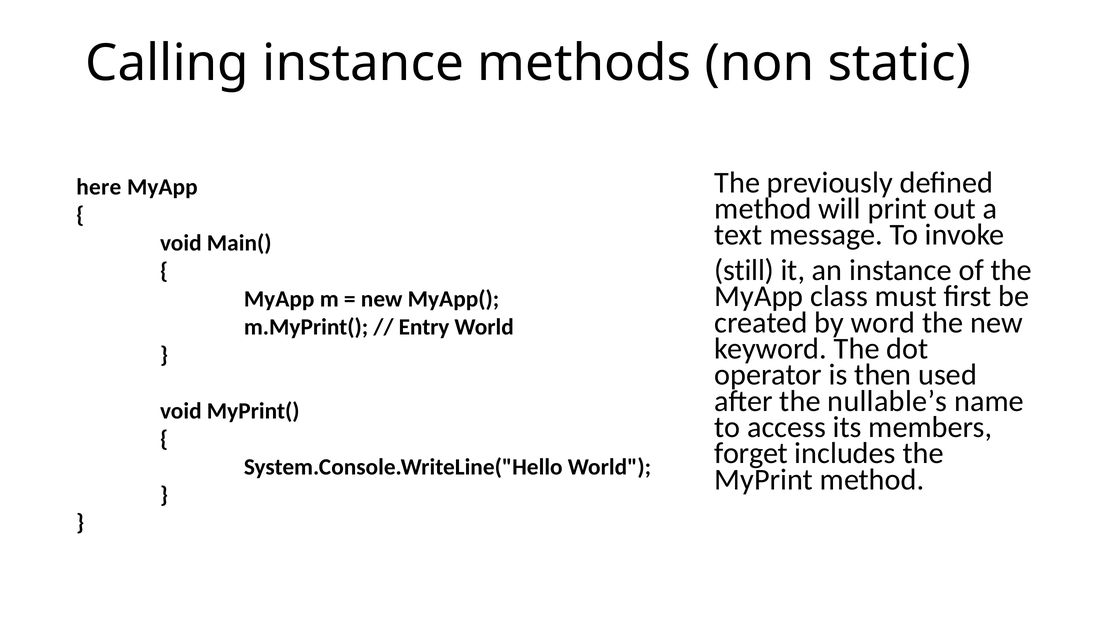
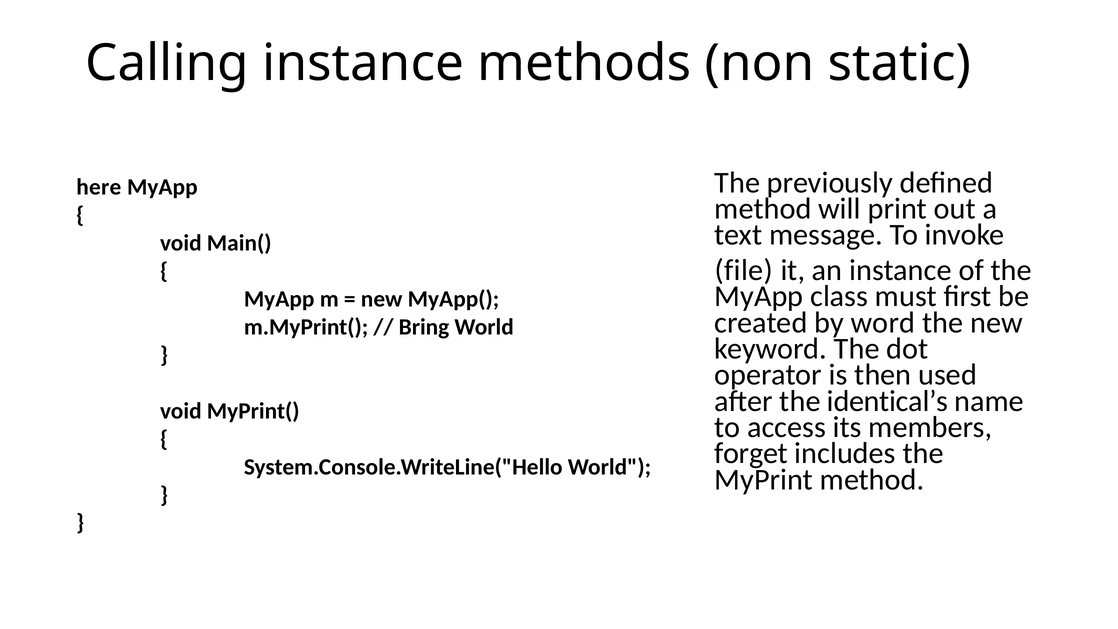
still: still -> file (744, 270)
Entry: Entry -> Bring (424, 327)
nullable’s: nullable’s -> identical’s (888, 401)
